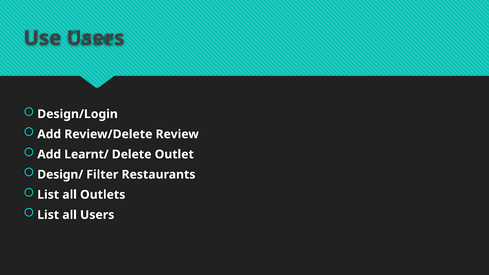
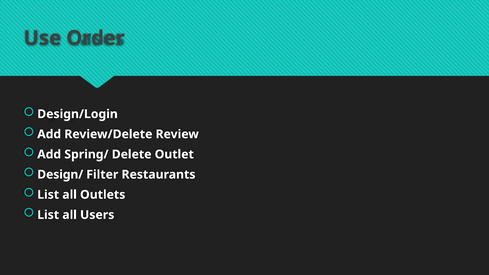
Use Users: Users -> Order (96, 38)
Learnt/: Learnt/ -> Spring/ (86, 154)
